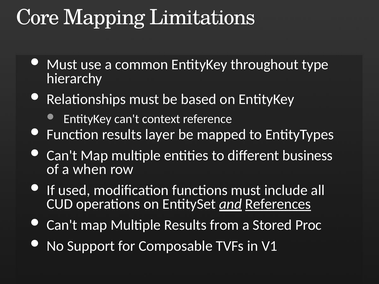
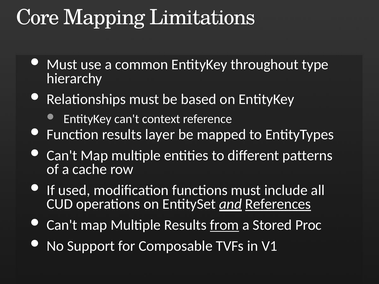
business: business -> patterns (308, 156)
when: when -> cache (90, 170)
from underline: none -> present (225, 225)
